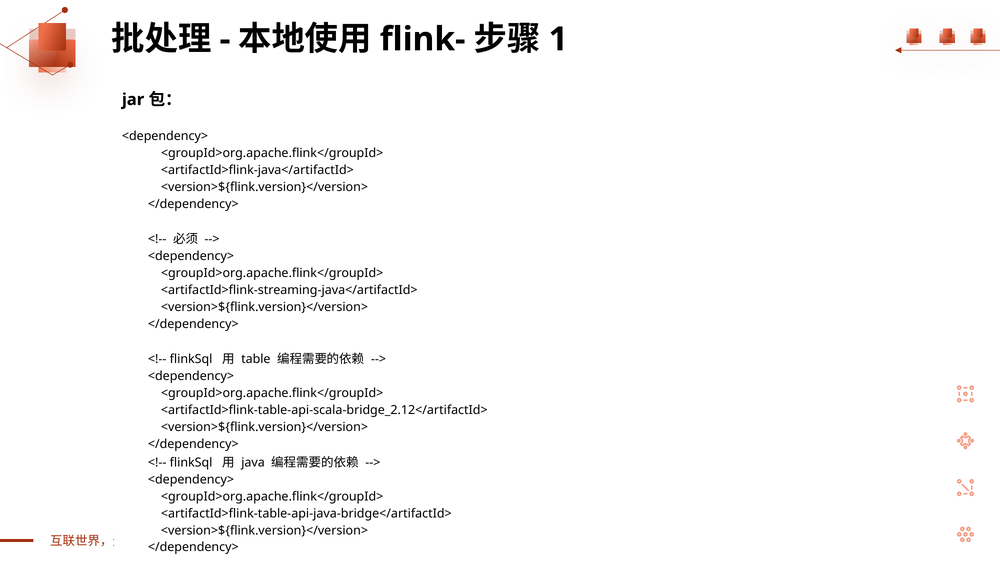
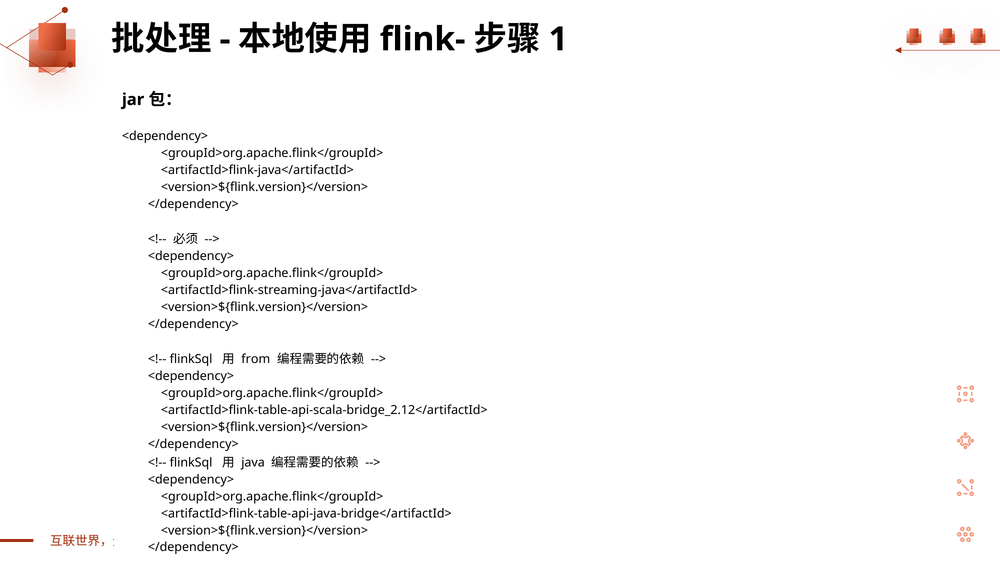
table: table -> from (256, 360)
